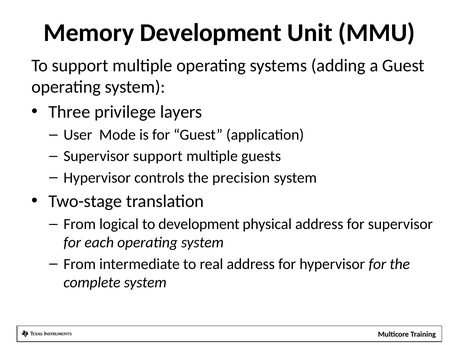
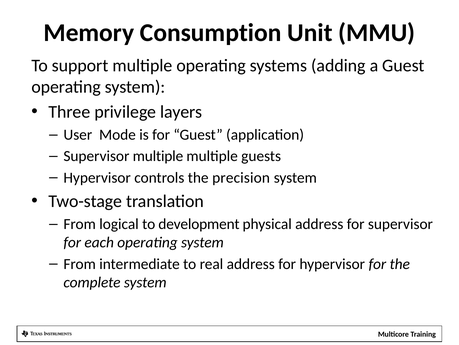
Memory Development: Development -> Consumption (211, 33)
Supervisor support: support -> multiple (158, 156)
